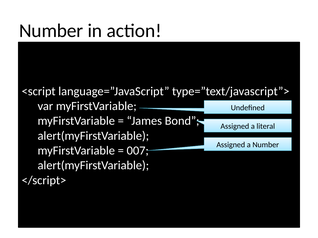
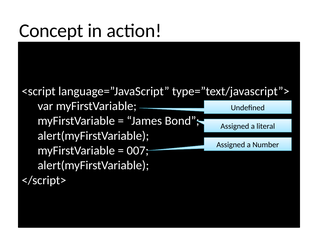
Number: Number -> Concept (51, 31)
